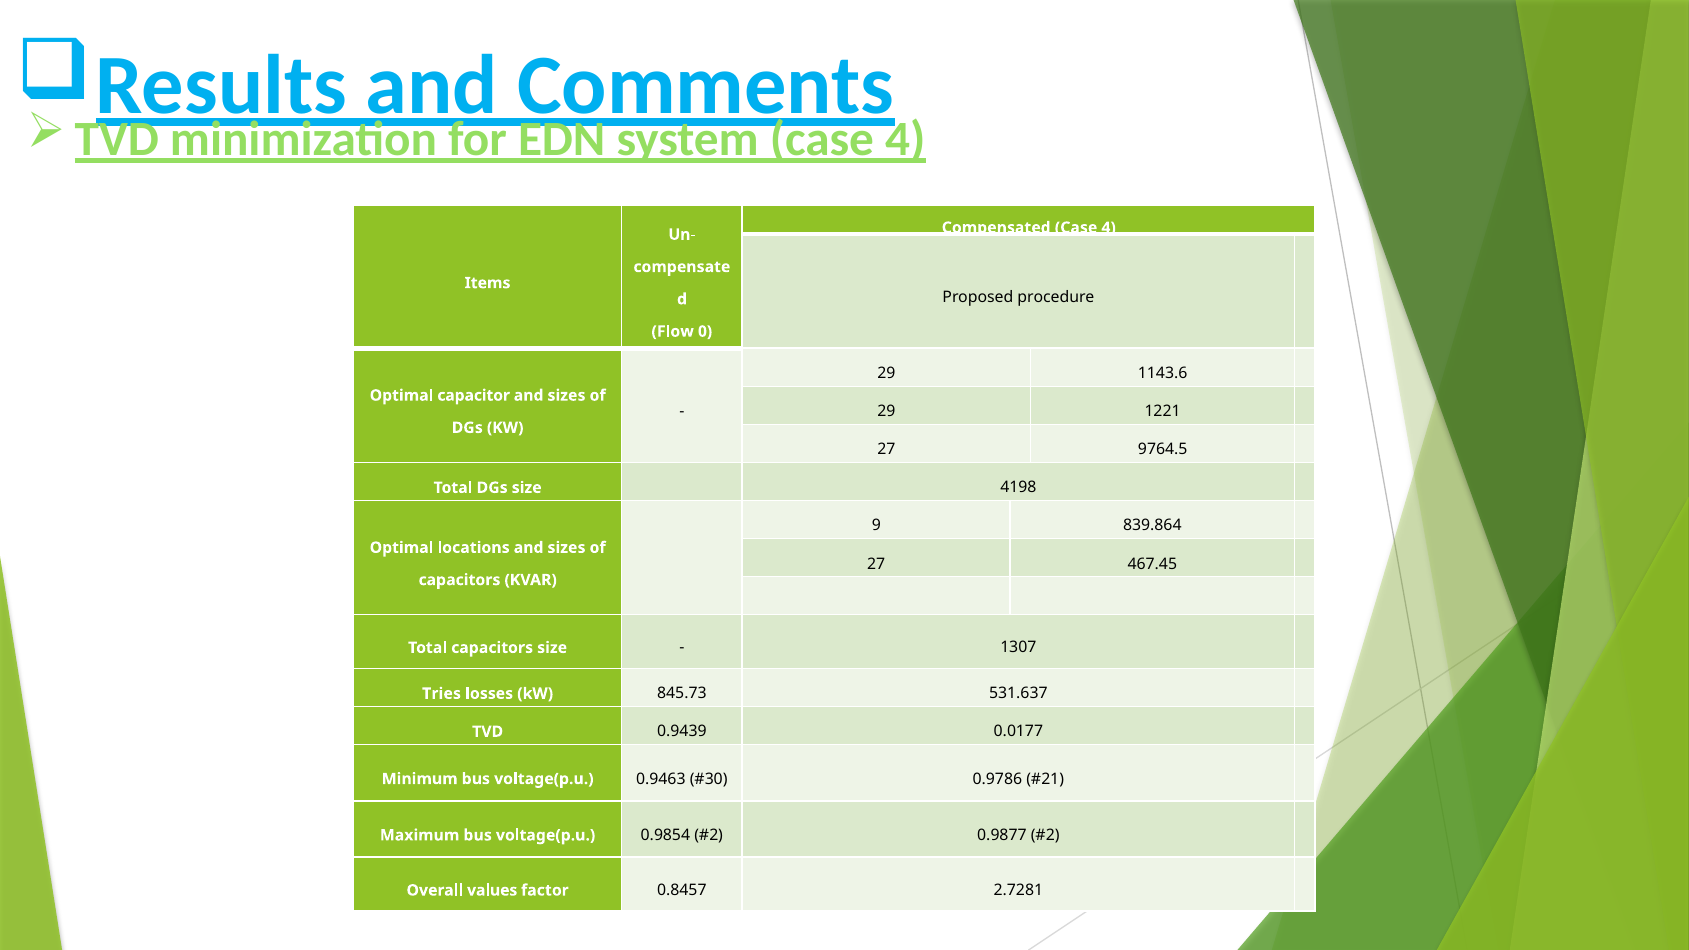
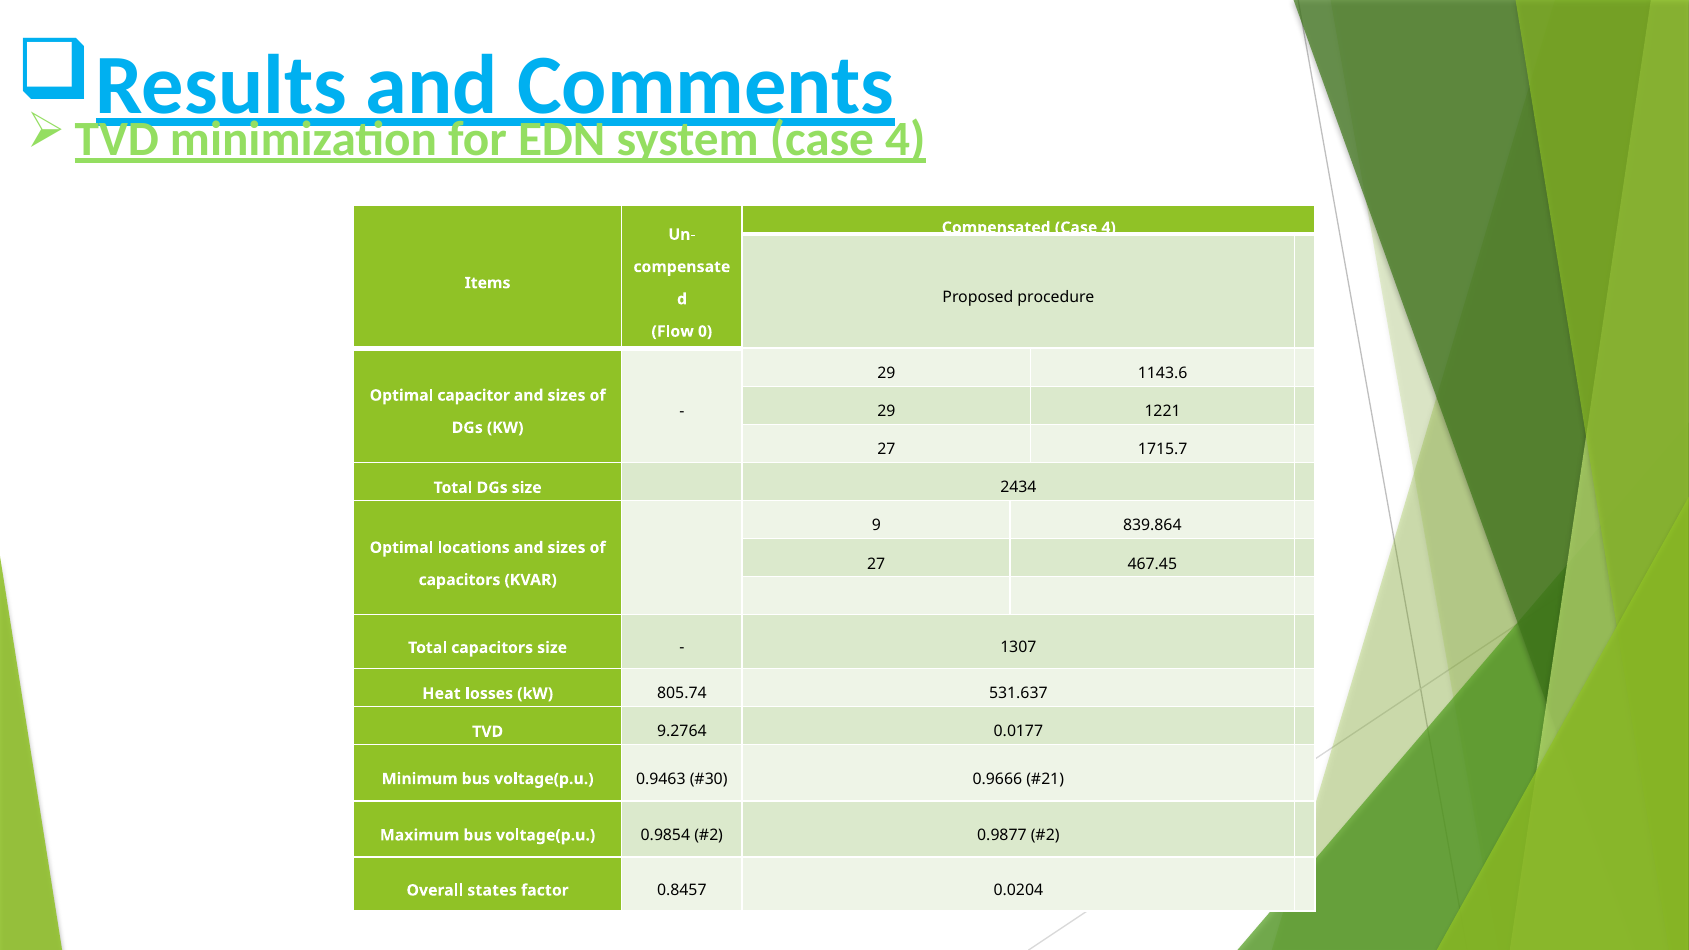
9764.5: 9764.5 -> 1715.7 (1163, 450)
4198: 4198 -> 2434 (1018, 488)
Tries: Tries -> Heat (442, 694)
845.73: 845.73 -> 805.74 (682, 694)
0.9439: 0.9439 -> 9.2764 (682, 732)
0.9786: 0.9786 -> 0.9666 (997, 779)
values: values -> states (492, 890)
2.7281: 2.7281 -> 0.0204 (1018, 890)
